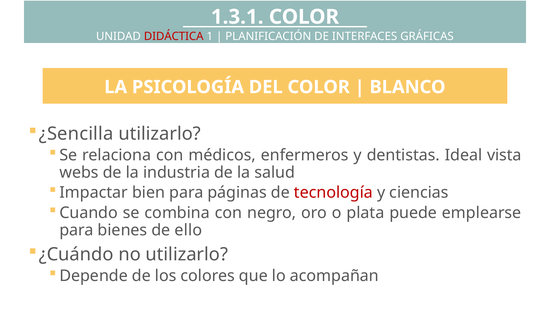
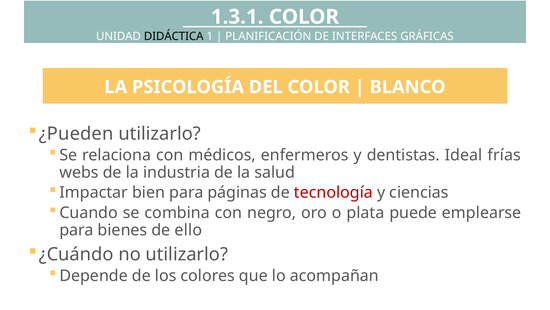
DIDÁCTICA colour: red -> black (174, 36)
¿Sencilla: ¿Sencilla -> ¿Pueden (76, 133)
vista: vista -> frías (504, 155)
